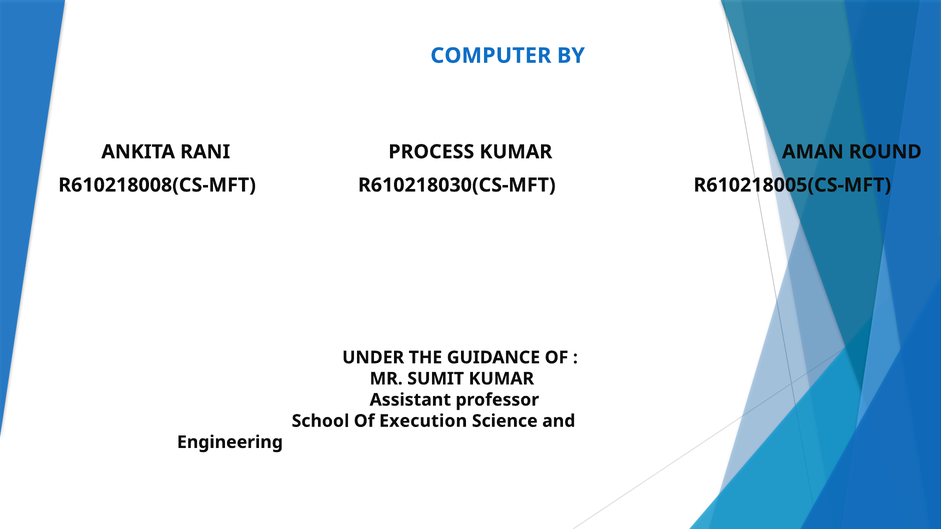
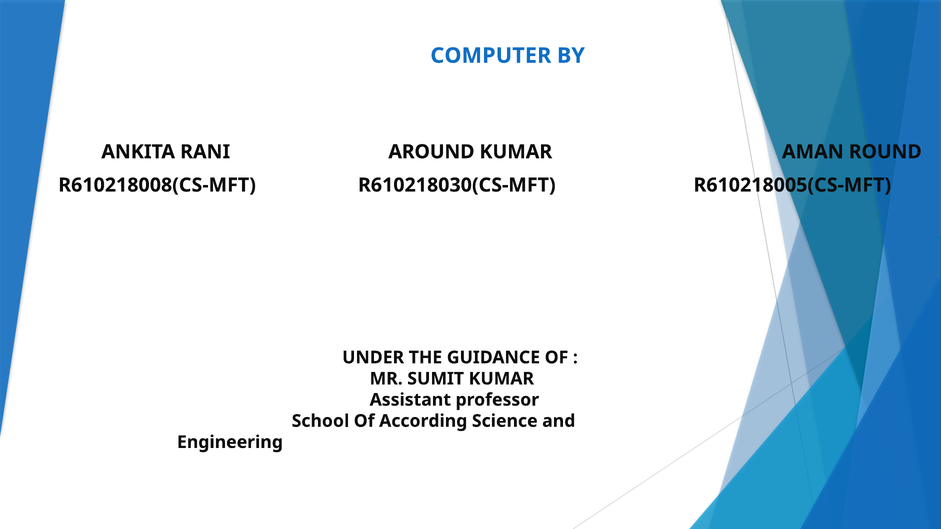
PROCESS: PROCESS -> AROUND (431, 152)
Execution: Execution -> According (423, 421)
